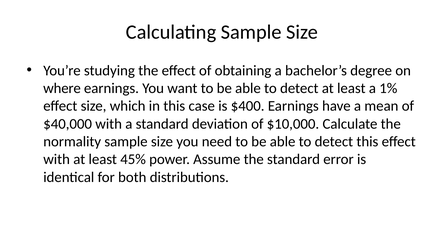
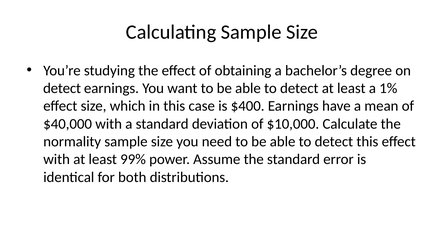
where: where -> detect (62, 88)
45%: 45% -> 99% (133, 159)
